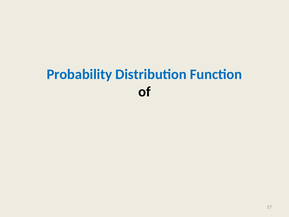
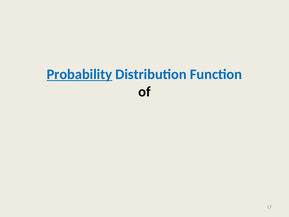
Probability underline: none -> present (79, 74)
